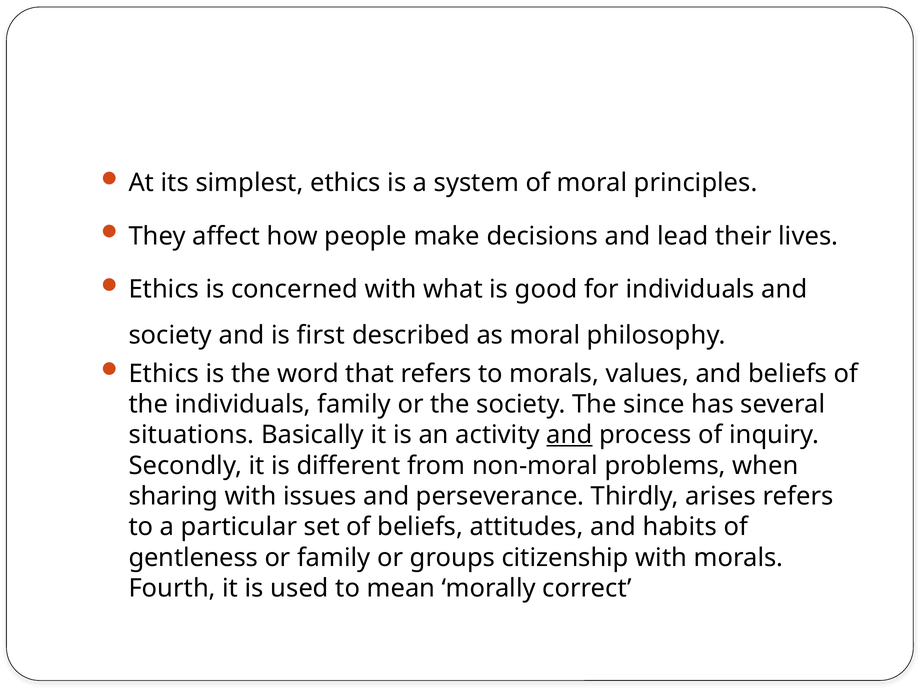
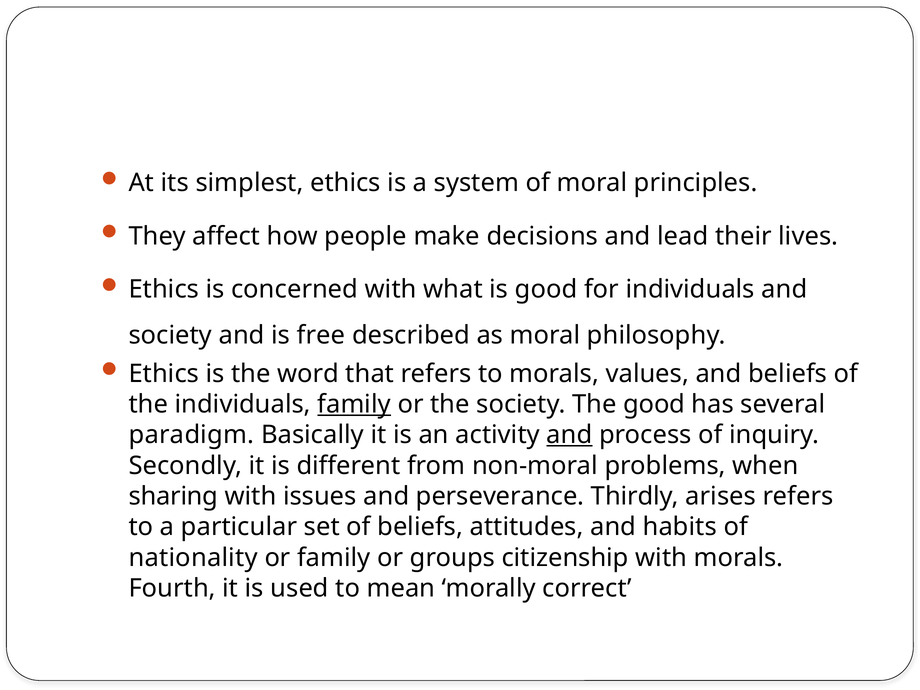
first: first -> free (321, 336)
family underline: none -> present (354, 404)
The since: since -> good (654, 404)
situations: situations -> paradigm (191, 435)
gentleness: gentleness -> nationality (193, 558)
